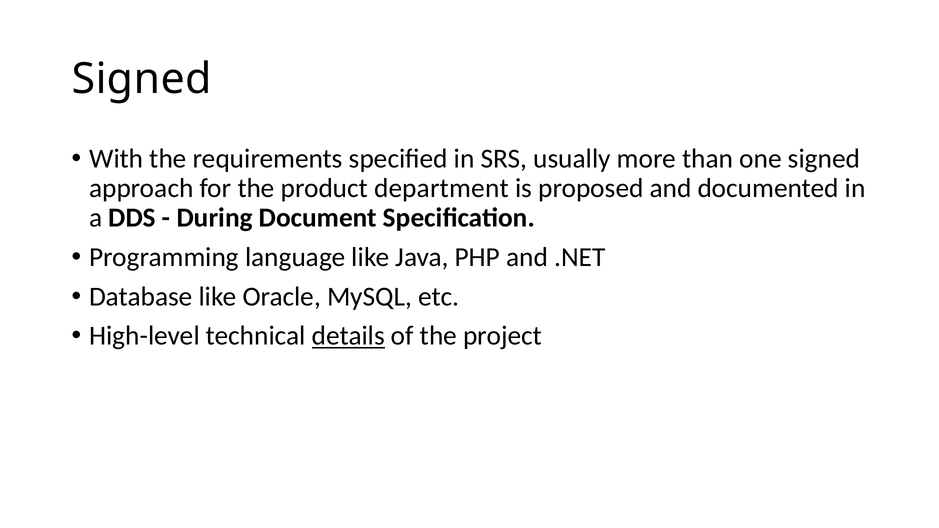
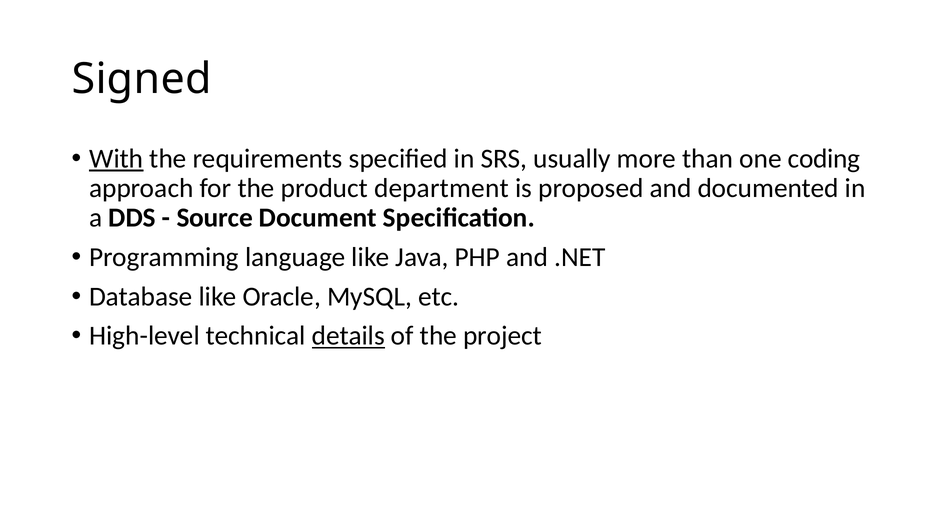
With underline: none -> present (116, 159)
one signed: signed -> coding (824, 159)
During: During -> Source (215, 218)
